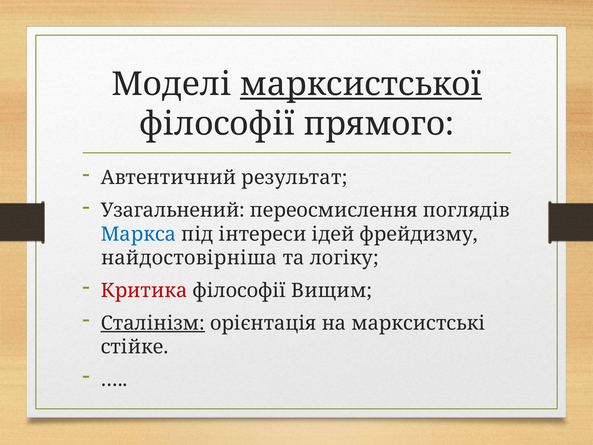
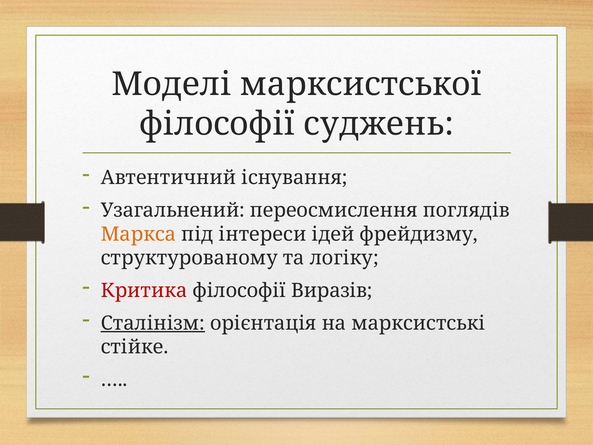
марксистської underline: present -> none (361, 84)
прямого: прямого -> суджень (379, 124)
результат: результат -> існування (294, 178)
Маркса colour: blue -> orange (138, 234)
найдостовірніша: найдостовірніша -> структурованому (189, 258)
Вищим: Вищим -> Виразів (332, 290)
